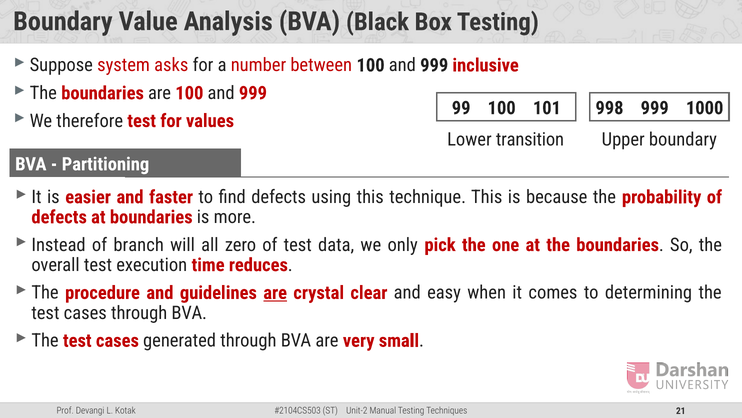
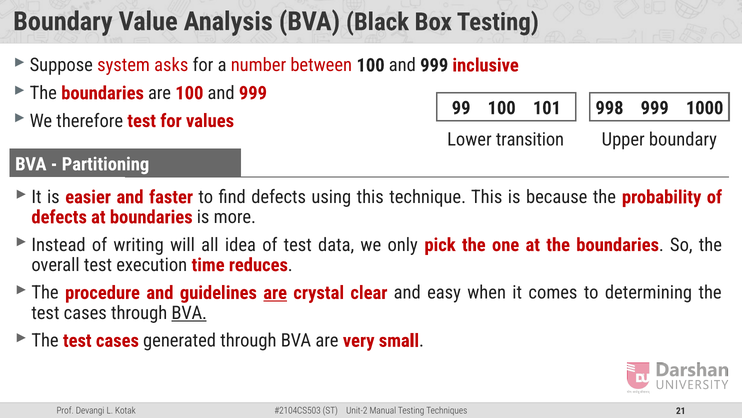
branch: branch -> writing (139, 245)
zero: zero -> idea (240, 245)
BVA underline: none -> present (189, 312)
